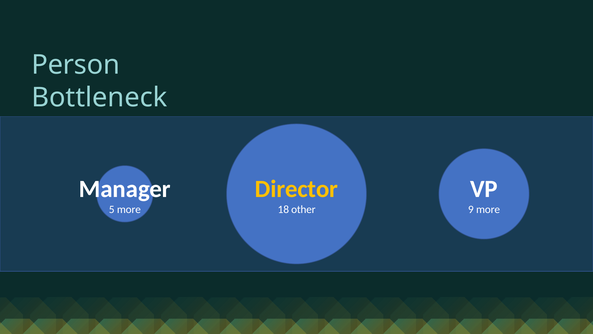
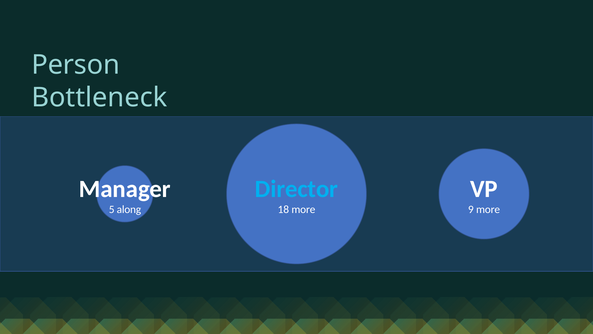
Director colour: yellow -> light blue (296, 189)
5 more: more -> along (129, 209)
18 other: other -> more (303, 209)
